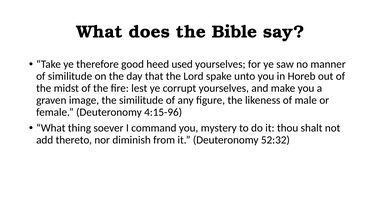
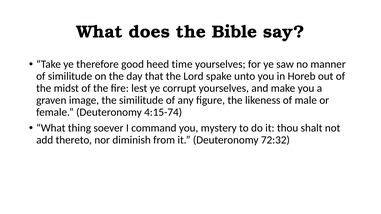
used: used -> time (182, 64)
4:15-96: 4:15-96 -> 4:15-74 (163, 112)
52:32: 52:32 -> 72:32 (275, 140)
